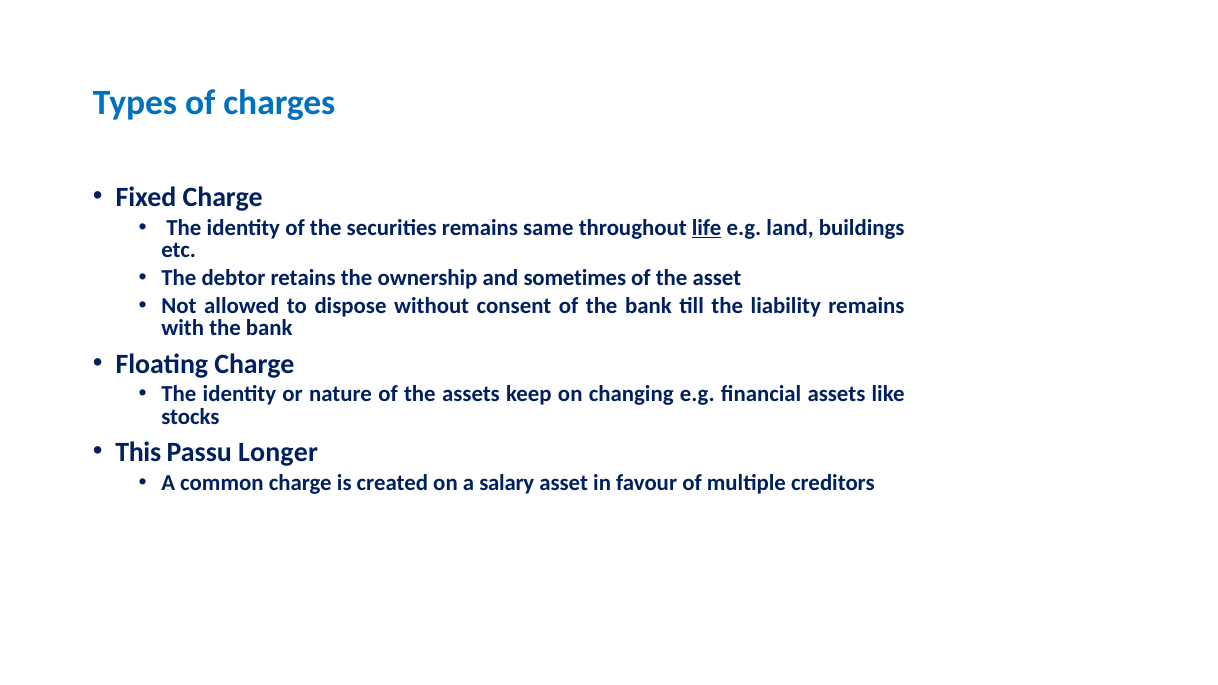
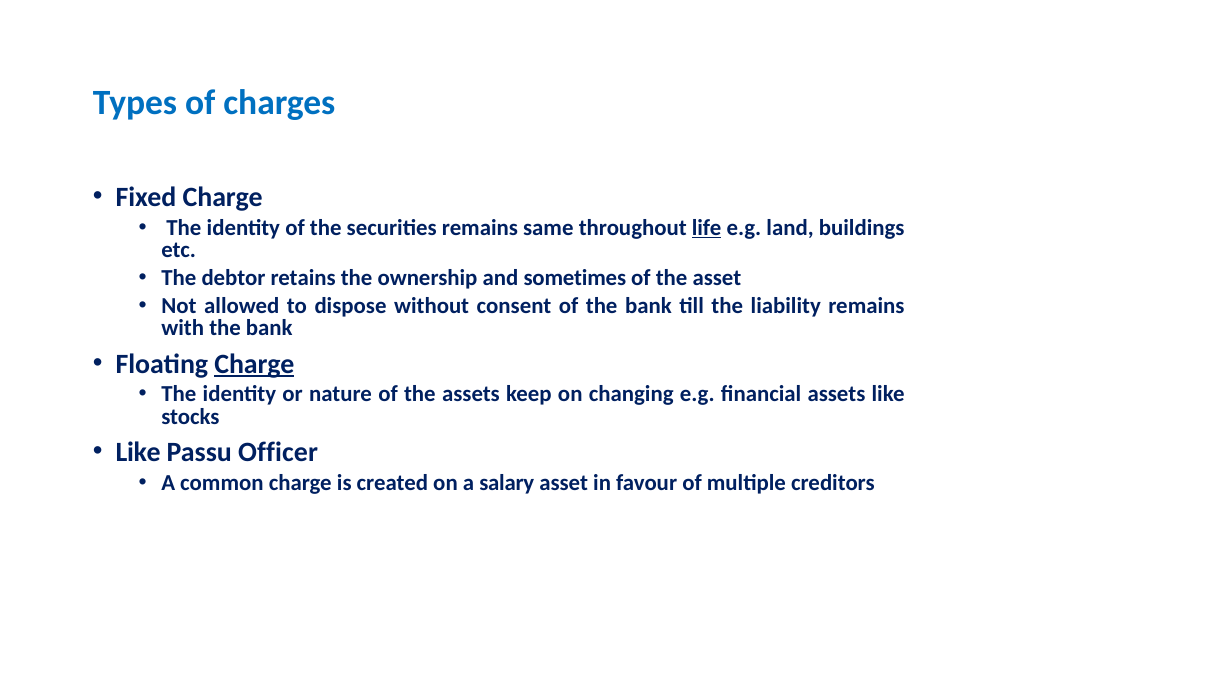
Charge underline: none -> present (254, 364)
This: This -> Like (138, 452)
Longer: Longer -> Officer (278, 452)
